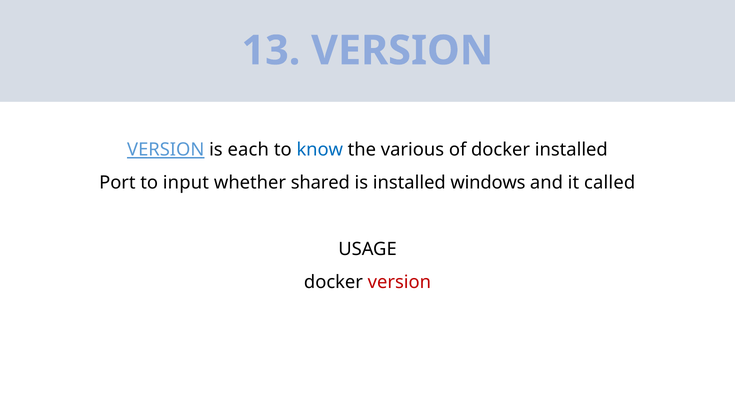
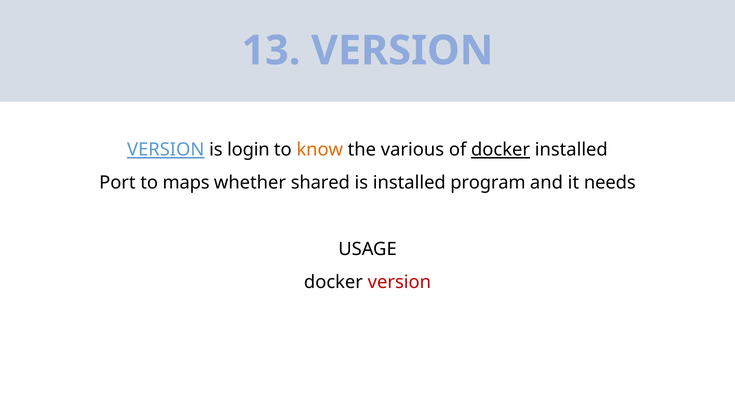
each: each -> login (248, 150)
know colour: blue -> orange (320, 150)
docker underline: none -> present (501, 150)
input: input -> maps (186, 183)
windows: windows -> program (488, 183)
called: called -> needs (610, 183)
